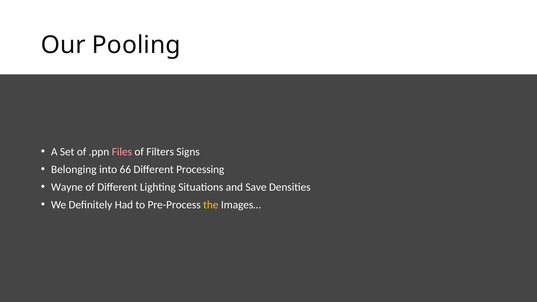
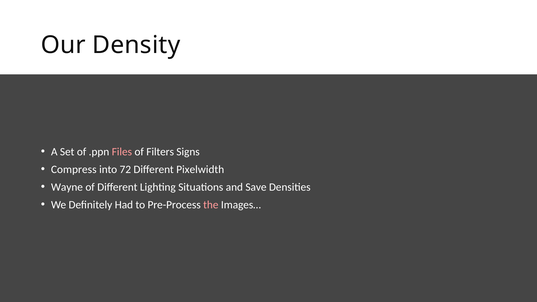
Pooling: Pooling -> Density (136, 45)
Belonging: Belonging -> Compress (74, 169)
66: 66 -> 72 (125, 169)
Processing: Processing -> Pixelwidth (200, 169)
the colour: yellow -> pink (211, 205)
